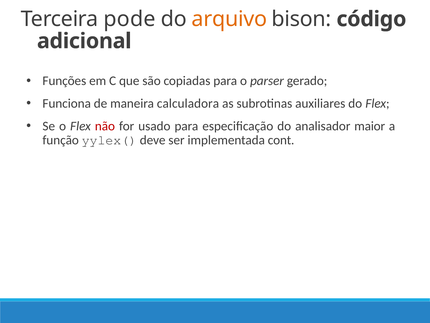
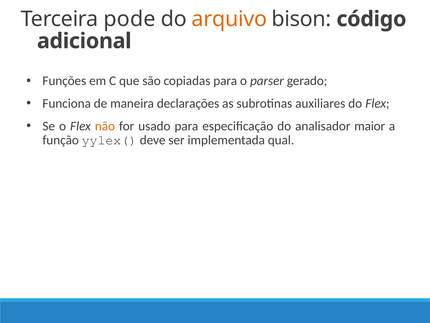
calculadora: calculadora -> declarações (188, 103)
não colour: red -> orange (105, 126)
cont: cont -> qual (281, 140)
